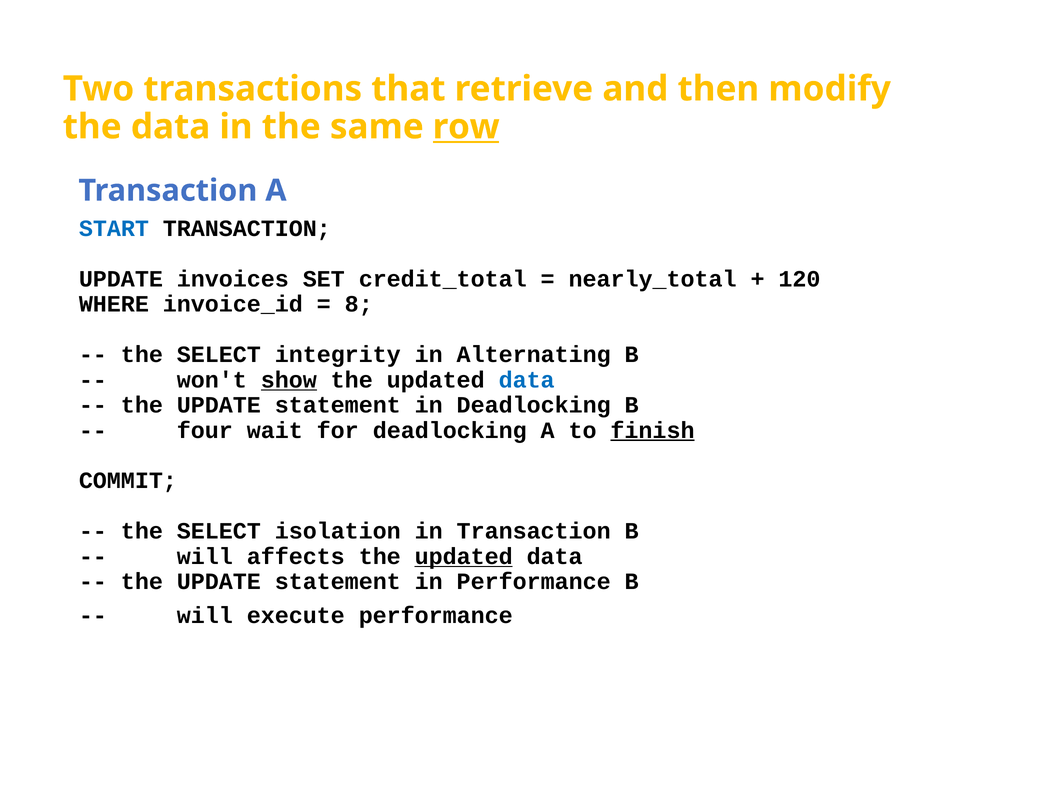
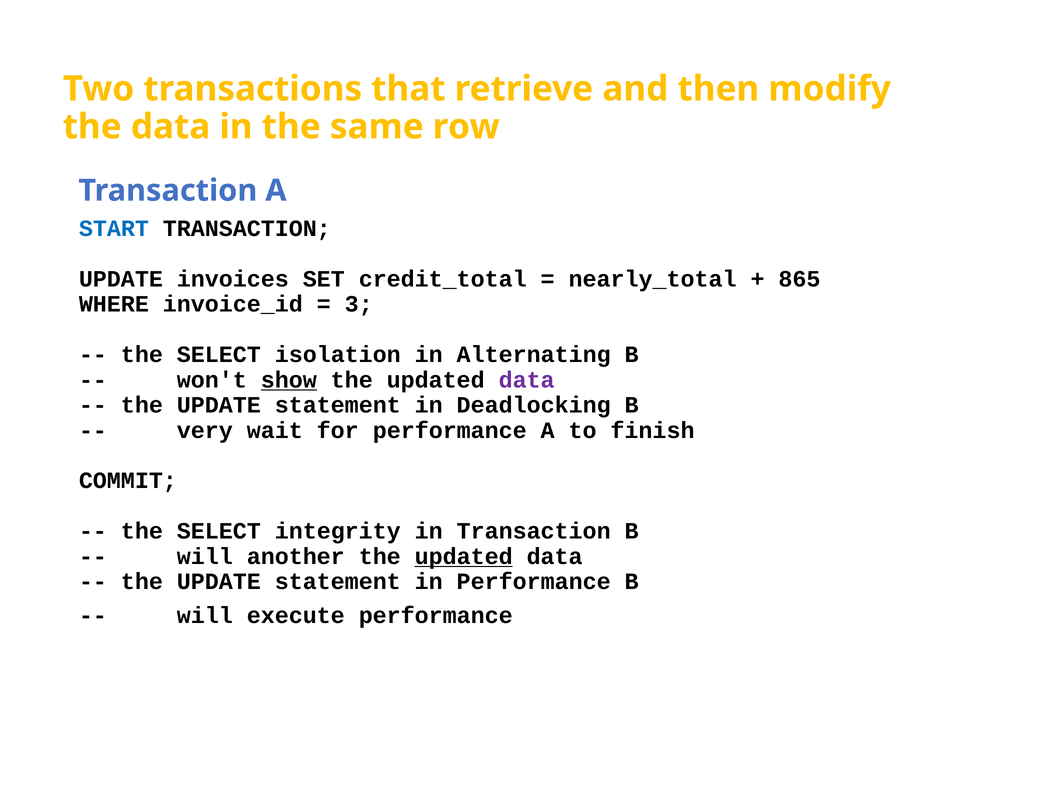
row underline: present -> none (466, 127)
120: 120 -> 865 (799, 279)
8: 8 -> 3 (359, 304)
integrity: integrity -> isolation (338, 355)
data colour: blue -> purple (527, 380)
four: four -> very (205, 430)
for deadlocking: deadlocking -> performance (450, 430)
finish underline: present -> none (653, 430)
isolation: isolation -> integrity (338, 531)
affects: affects -> another (296, 556)
